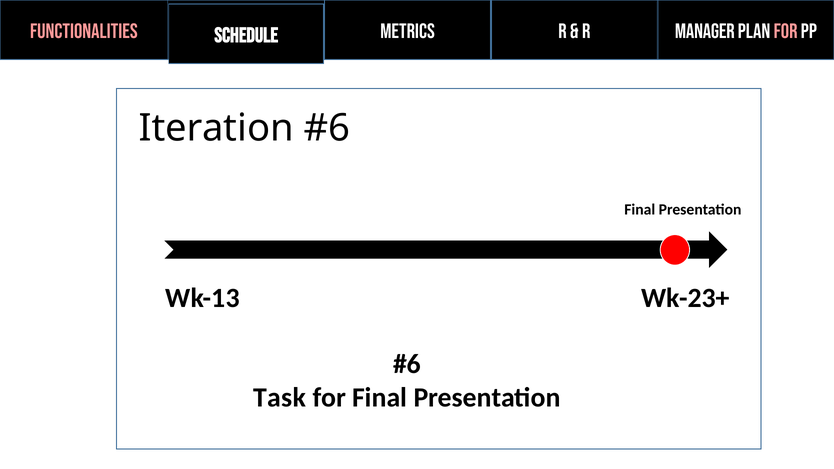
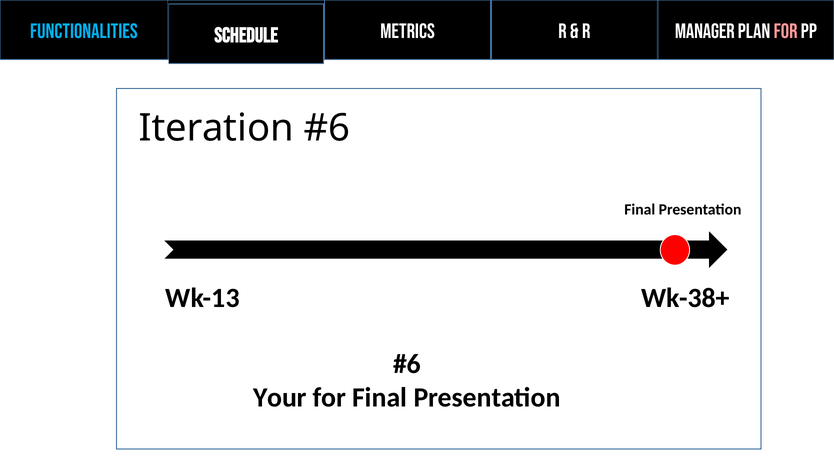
Functionalities colour: pink -> light blue (84, 31)
Wk-23+: Wk-23+ -> Wk-38+ (685, 298)
Task: Task -> Your (280, 398)
